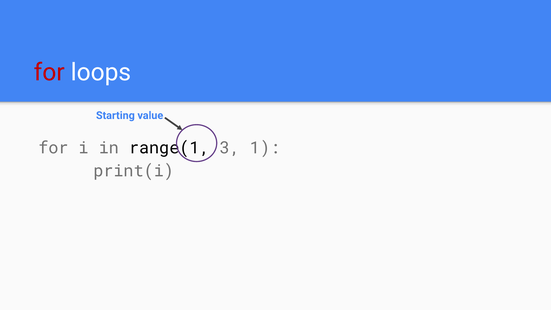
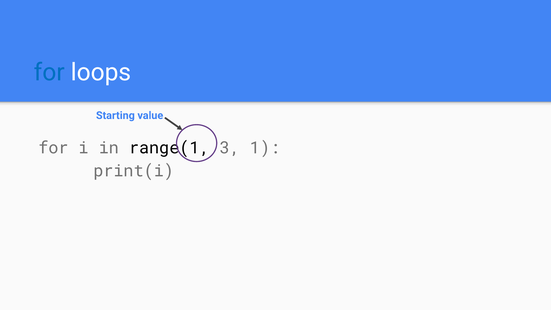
for colour: red -> blue (49, 72)
